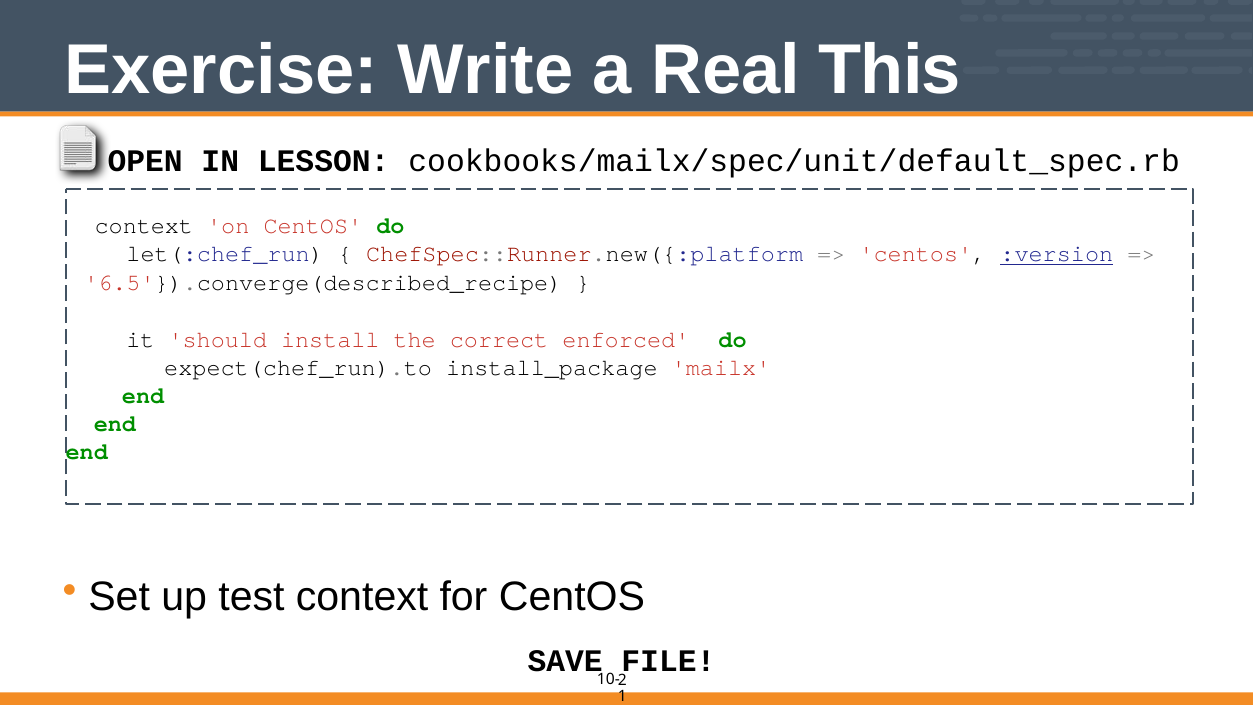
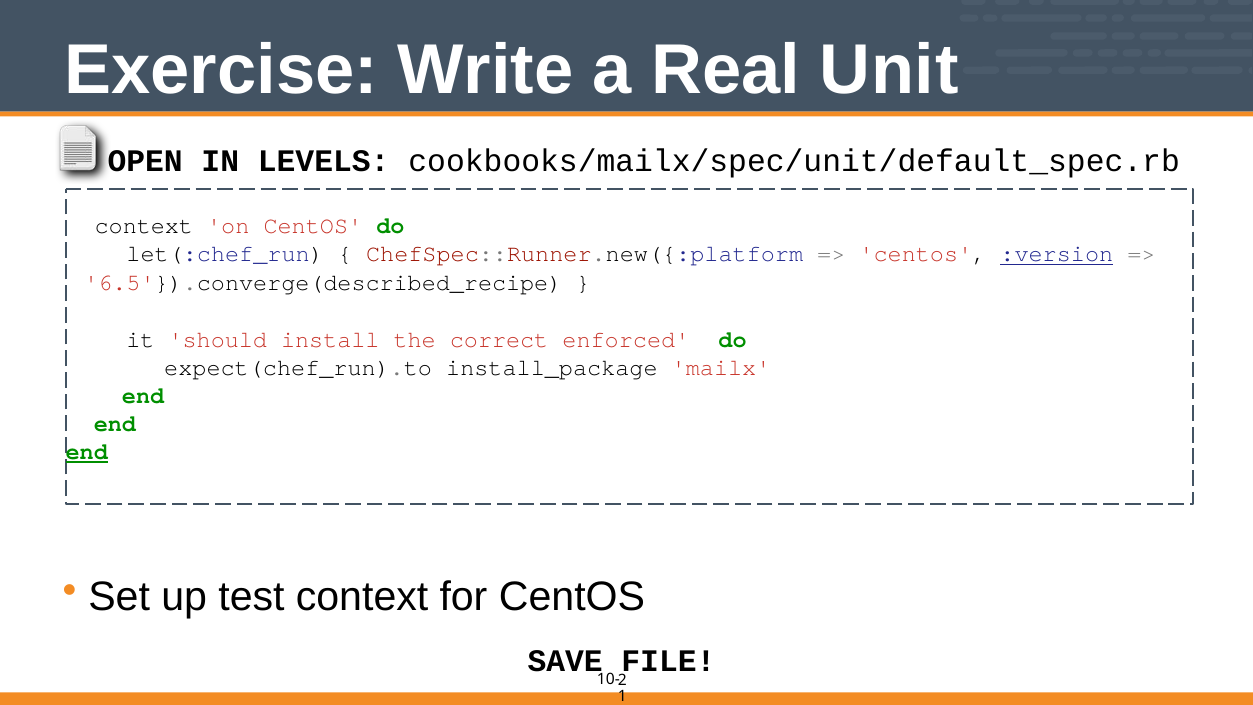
This: This -> Unit (889, 70)
LESSON: LESSON -> LEVELS (324, 161)
end underline: none -> present (87, 452)
